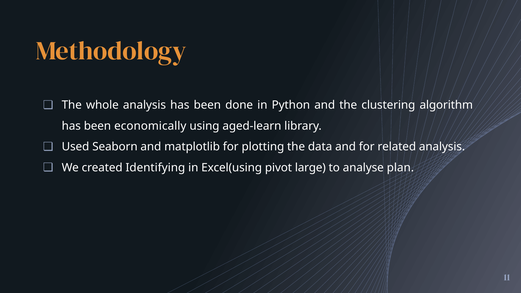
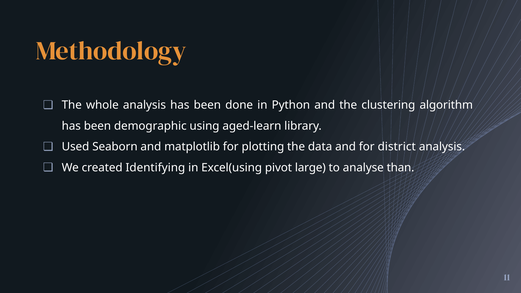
economically: economically -> demographic (150, 126)
related: related -> district (397, 147)
plan: plan -> than (400, 168)
